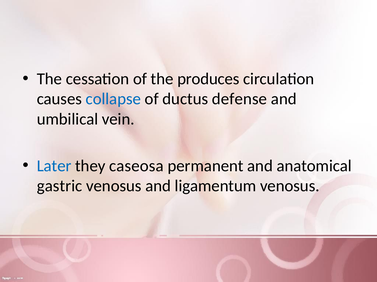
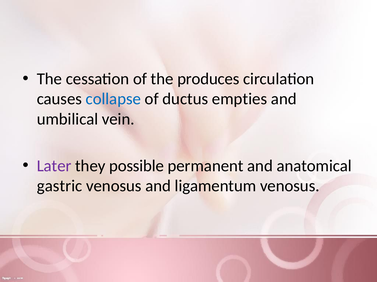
defense: defense -> empties (240, 99)
Later colour: blue -> purple (54, 166)
caseosa: caseosa -> possible (137, 166)
